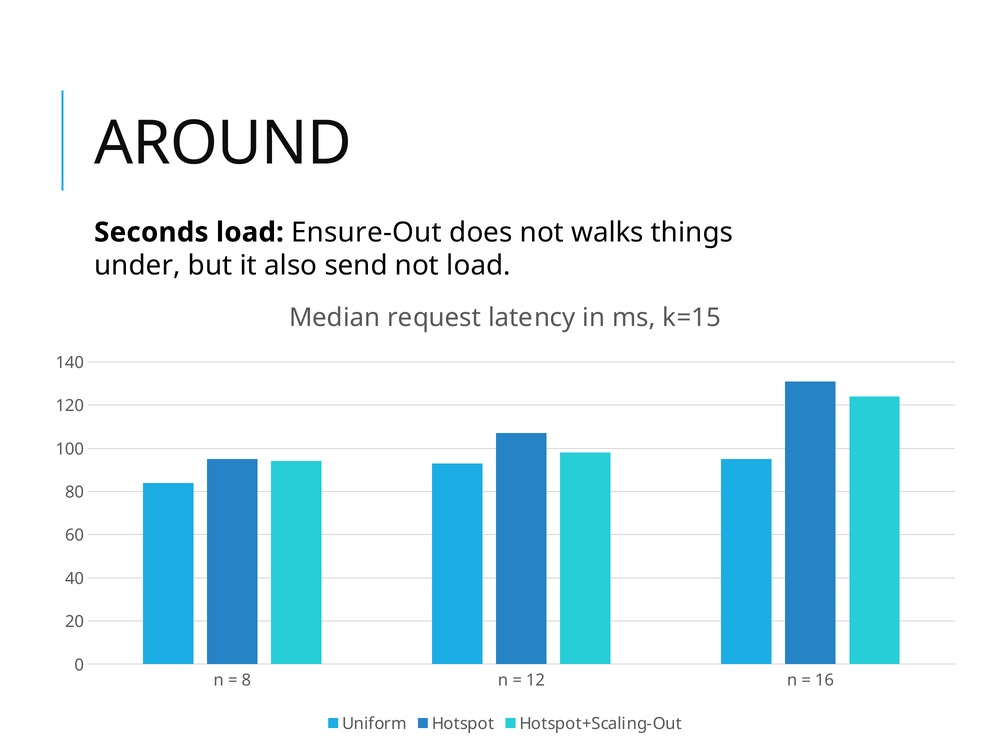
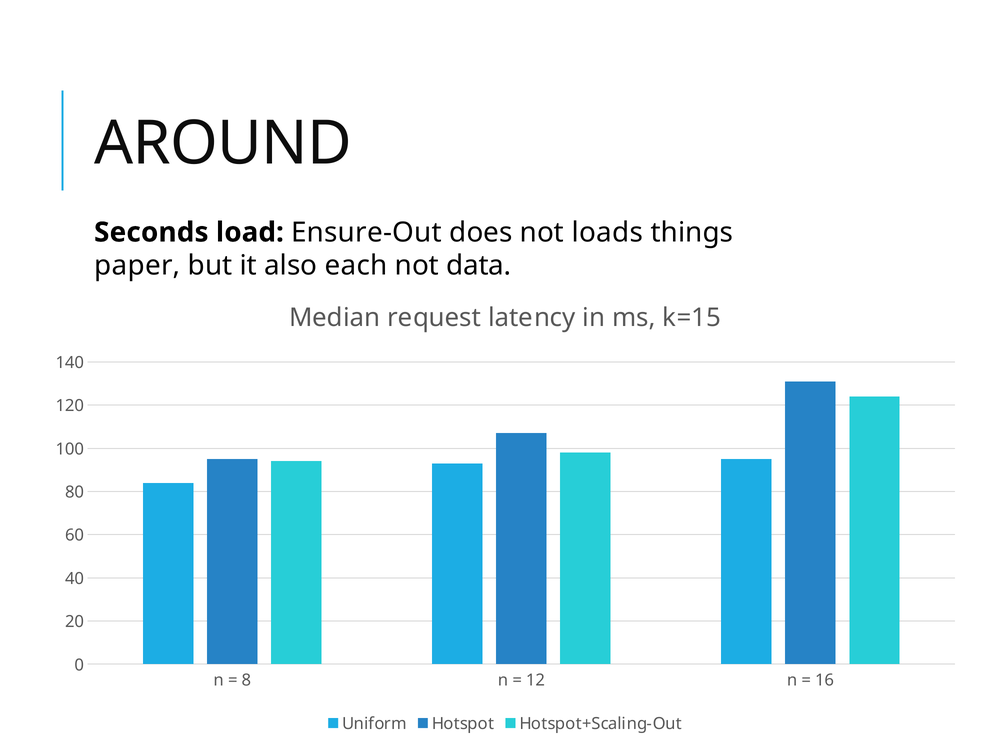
walks: walks -> loads (607, 233)
under: under -> paper (137, 266)
send: send -> each (356, 266)
not load: load -> data (479, 266)
